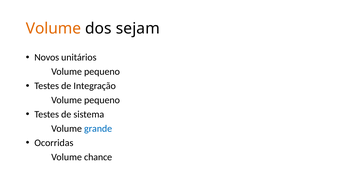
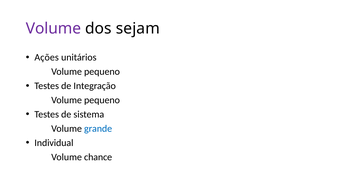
Volume colour: orange -> purple (54, 28)
Novos: Novos -> Ações (47, 57)
Ocorridas: Ocorridas -> Individual (54, 143)
